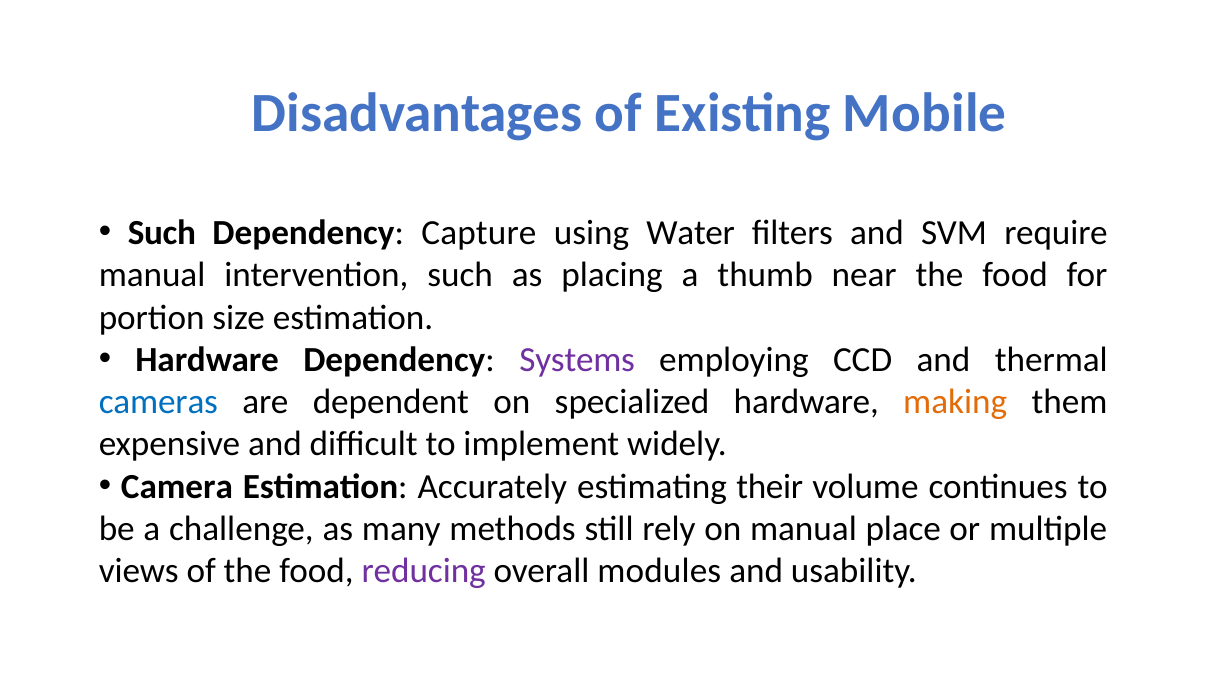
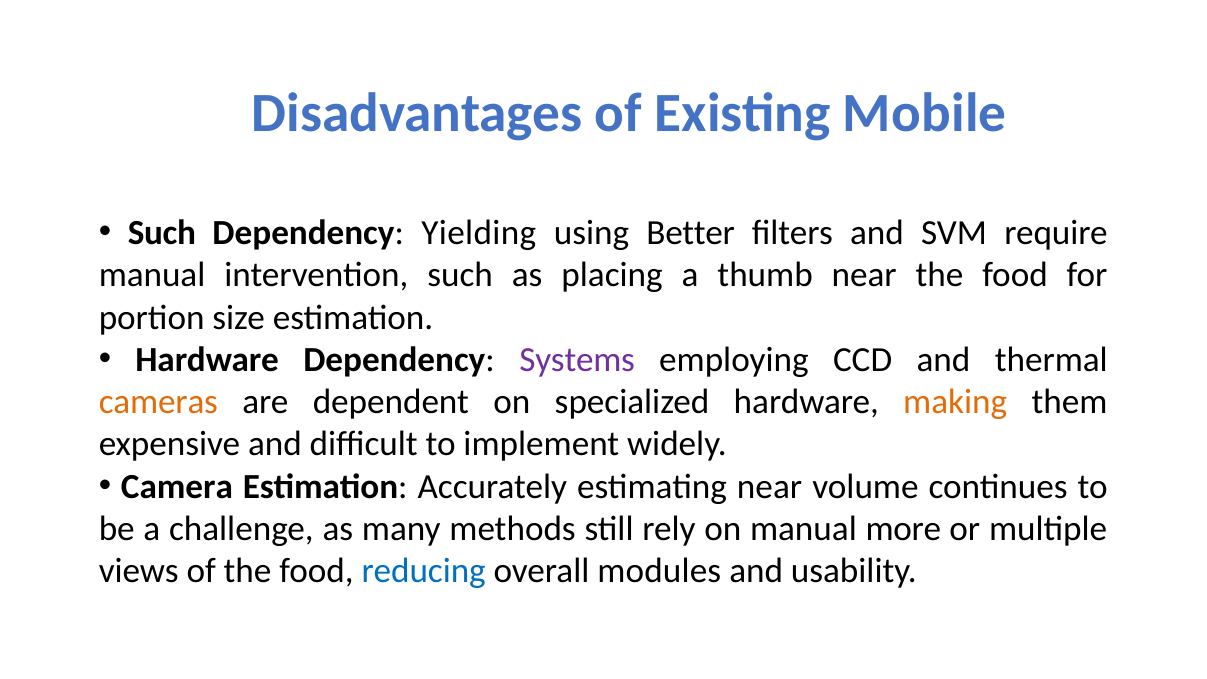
Capture: Capture -> Yielding (479, 233)
Water: Water -> Better (691, 233)
cameras colour: blue -> orange (158, 402)
estimating their: their -> near (770, 487)
place: place -> more (903, 529)
reducing colour: purple -> blue (424, 571)
